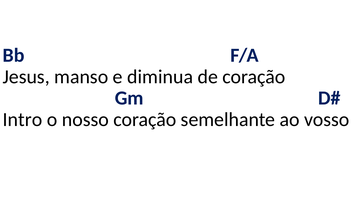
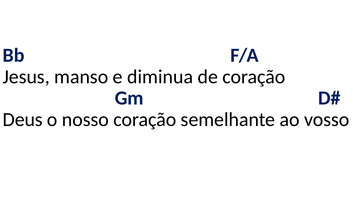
Intro: Intro -> Deus (23, 119)
